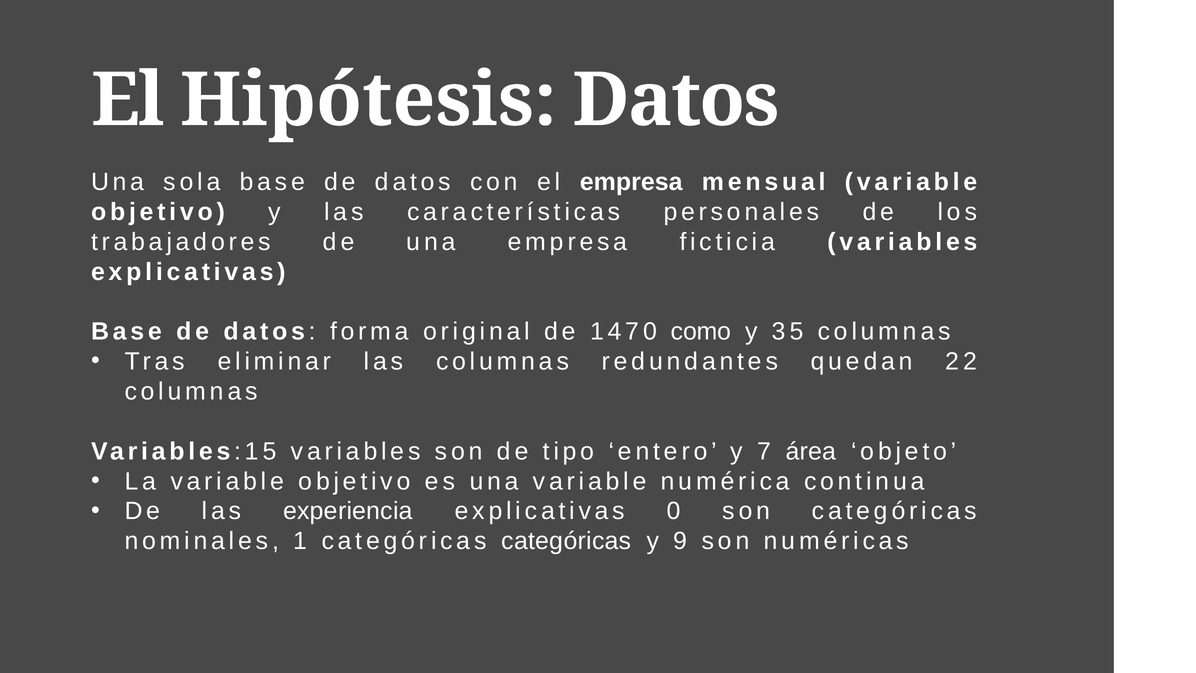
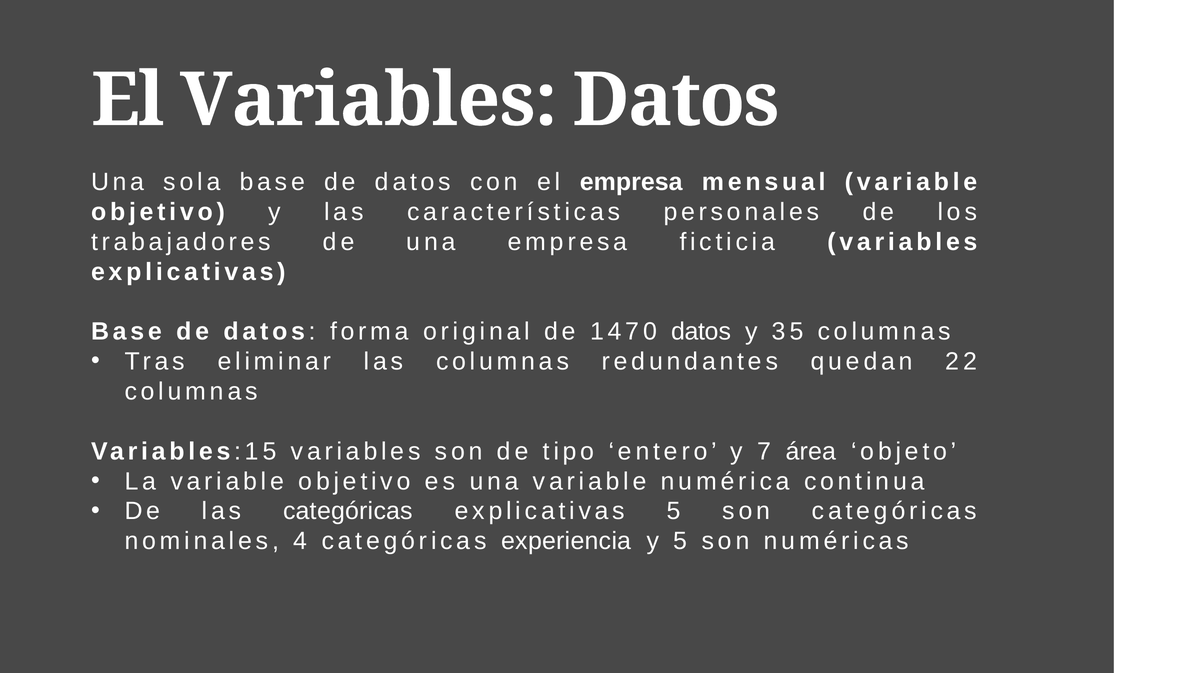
El Hipótesis: Hipótesis -> Variables (369, 100)
1470 como: como -> datos (701, 332)
las experiencia: experiencia -> categóricas (348, 511)
explicativas 0: 0 -> 5 (674, 511)
1: 1 -> 4 (300, 541)
categóricas categóricas: categóricas -> experiencia (566, 541)
y 9: 9 -> 5 (680, 541)
